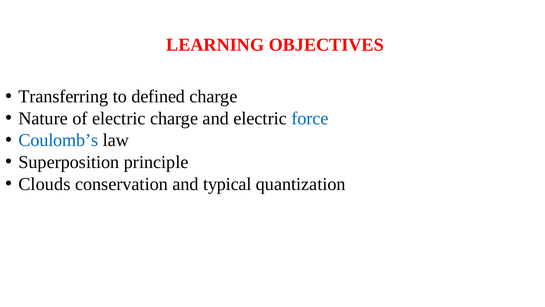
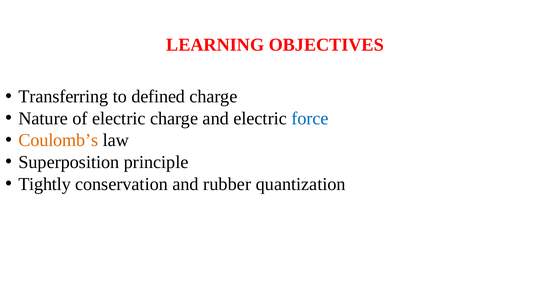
Coulomb’s colour: blue -> orange (58, 140)
Clouds: Clouds -> Tightly (45, 184)
typical: typical -> rubber (227, 184)
